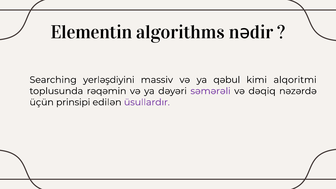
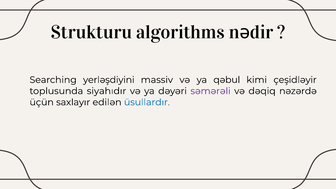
Elementin: Elementin -> Strukturu (91, 32)
alqoritmi: alqoritmi -> çeşidləyir (295, 80)
rəqəmin: rəqəmin -> siyahıdır (107, 91)
prinsipi: prinsipi -> saxlayır (73, 102)
üsullardır colour: purple -> blue (147, 102)
